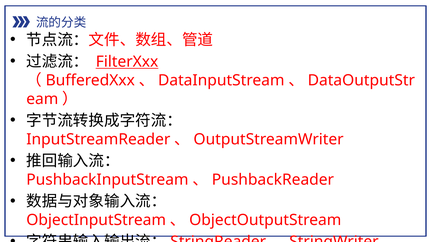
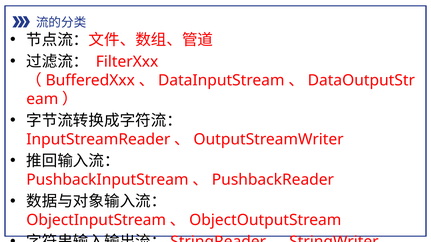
FilterXxx underline: present -> none (127, 62)
